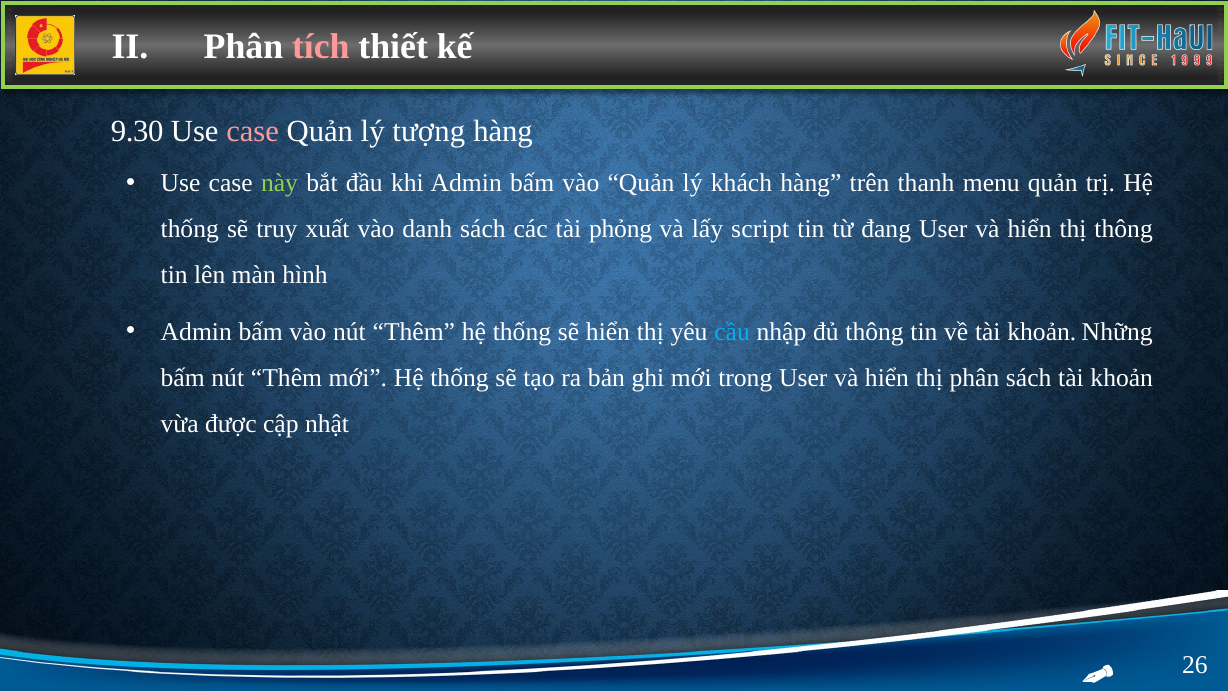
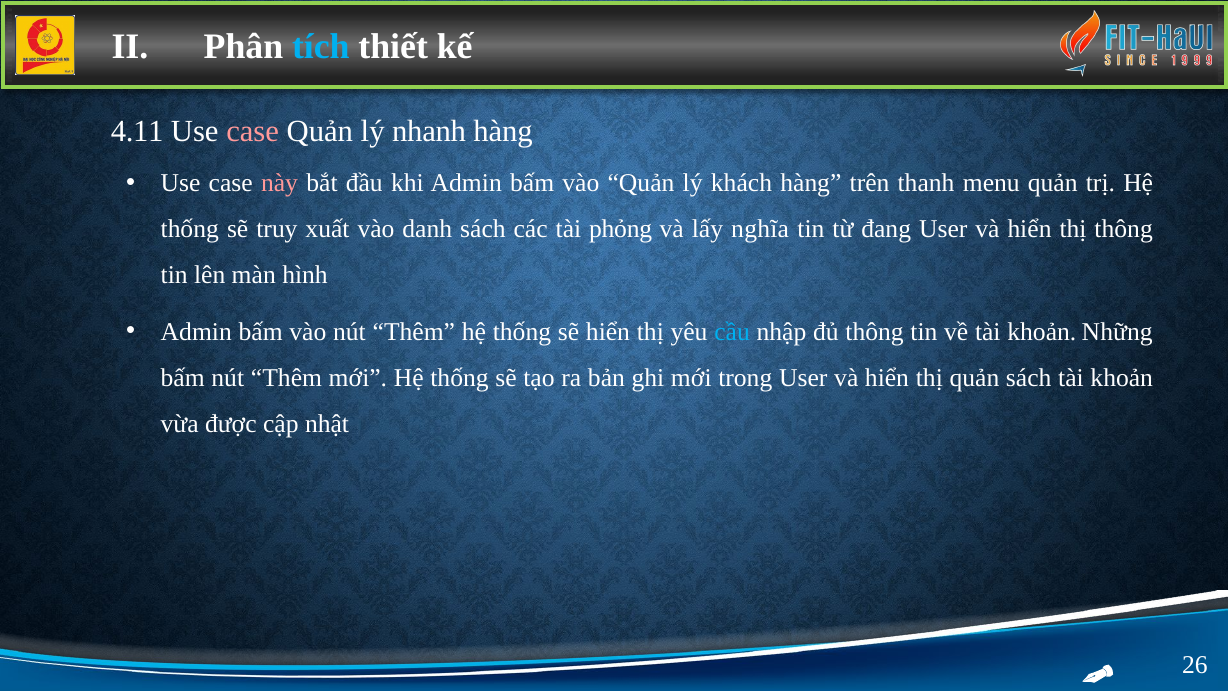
tích colour: pink -> light blue (321, 46)
9.30: 9.30 -> 4.11 (137, 131)
tượng: tượng -> nhanh (429, 131)
này colour: light green -> pink (280, 183)
script: script -> nghĩa (760, 229)
thị phân: phân -> quản (974, 378)
